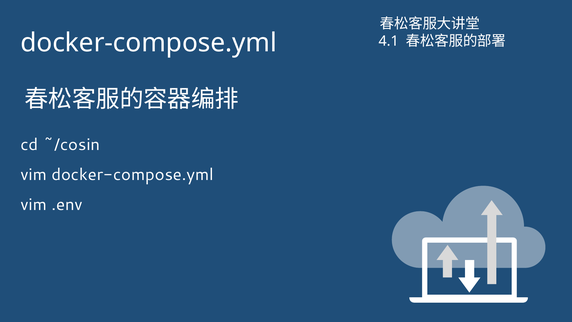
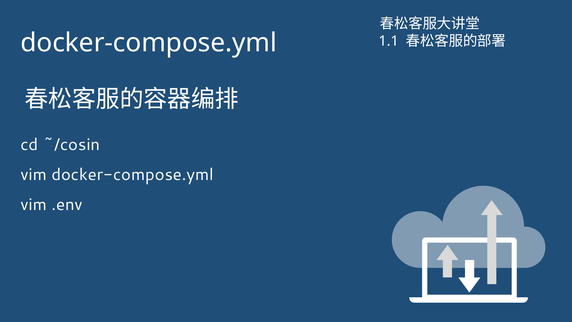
4.1: 4.1 -> 1.1 (389, 41)
